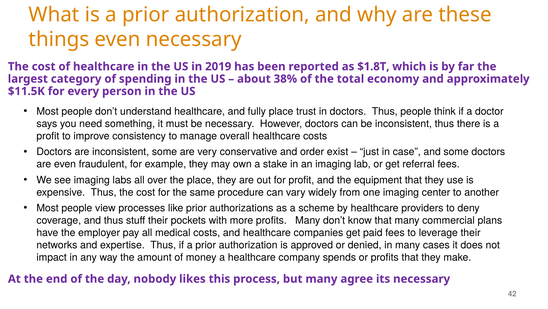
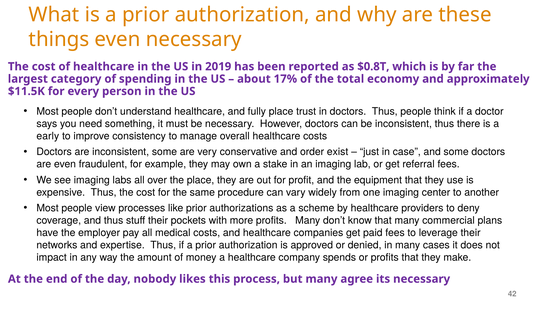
$1.8T: $1.8T -> $0.8T (373, 66)
38%: 38% -> 17% (285, 79)
profit: profit -> early (48, 136)
